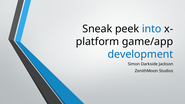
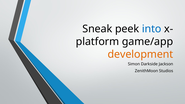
development colour: blue -> orange (140, 54)
